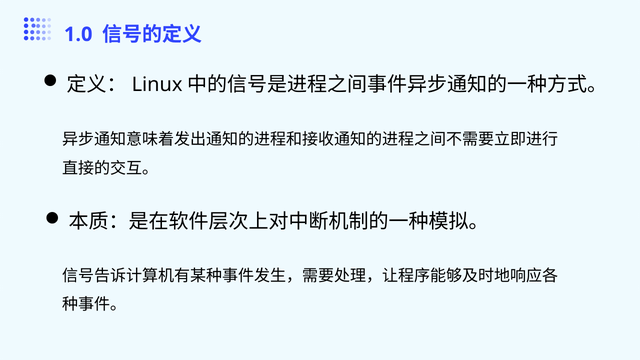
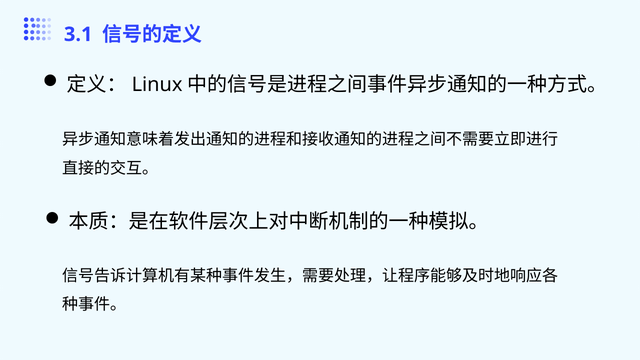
1.0: 1.0 -> 3.1 (78, 34)
